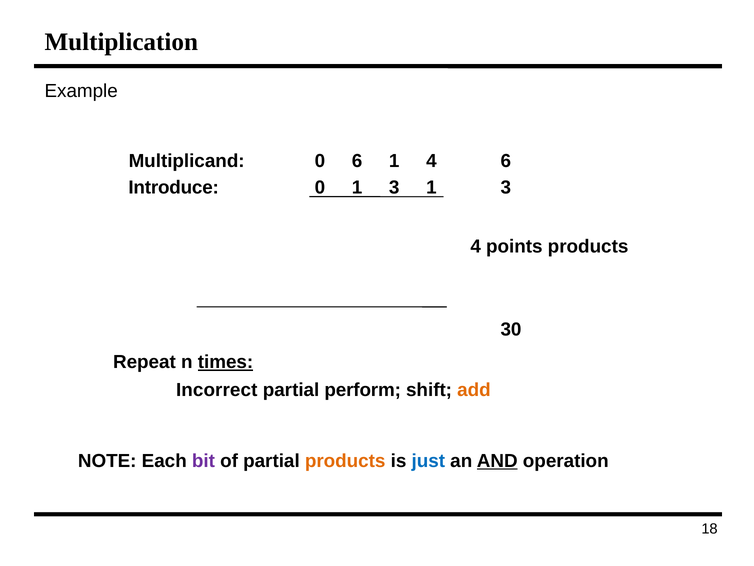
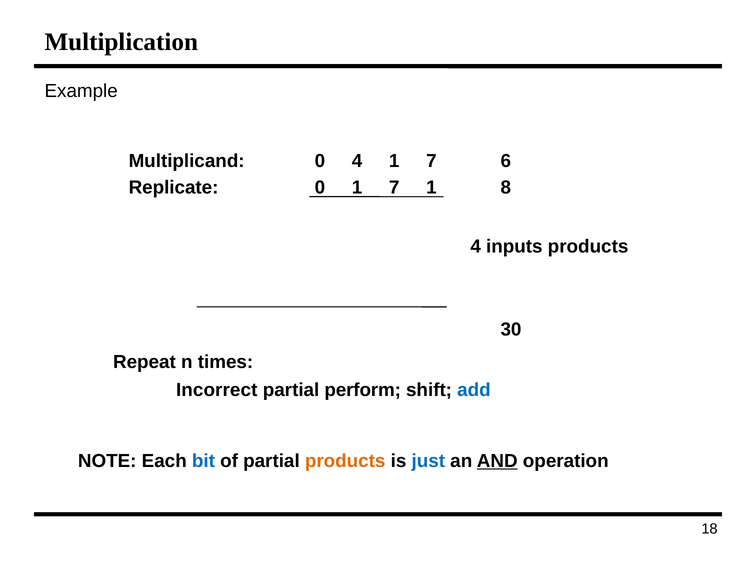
0 6: 6 -> 4 (357, 161)
4: 4 -> 7 (431, 161)
Introduce: Introduce -> Replicate (174, 188)
0 1 3: 3 -> 7 (394, 188)
3: 3 -> 8 (506, 188)
points: points -> inputs (514, 246)
times underline: present -> none (226, 362)
add colour: orange -> blue (474, 390)
bit colour: purple -> blue (203, 461)
